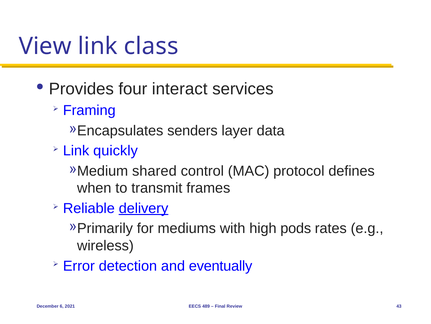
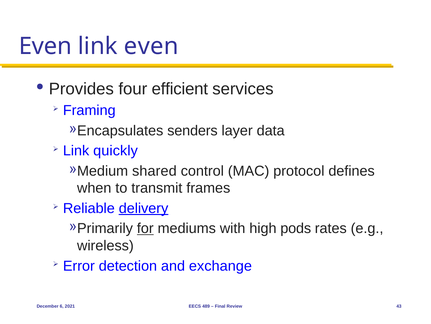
View: View -> Even (45, 46)
link class: class -> even (151, 46)
interact: interact -> efficient (180, 89)
for underline: none -> present (145, 228)
eventually: eventually -> exchange (220, 265)
